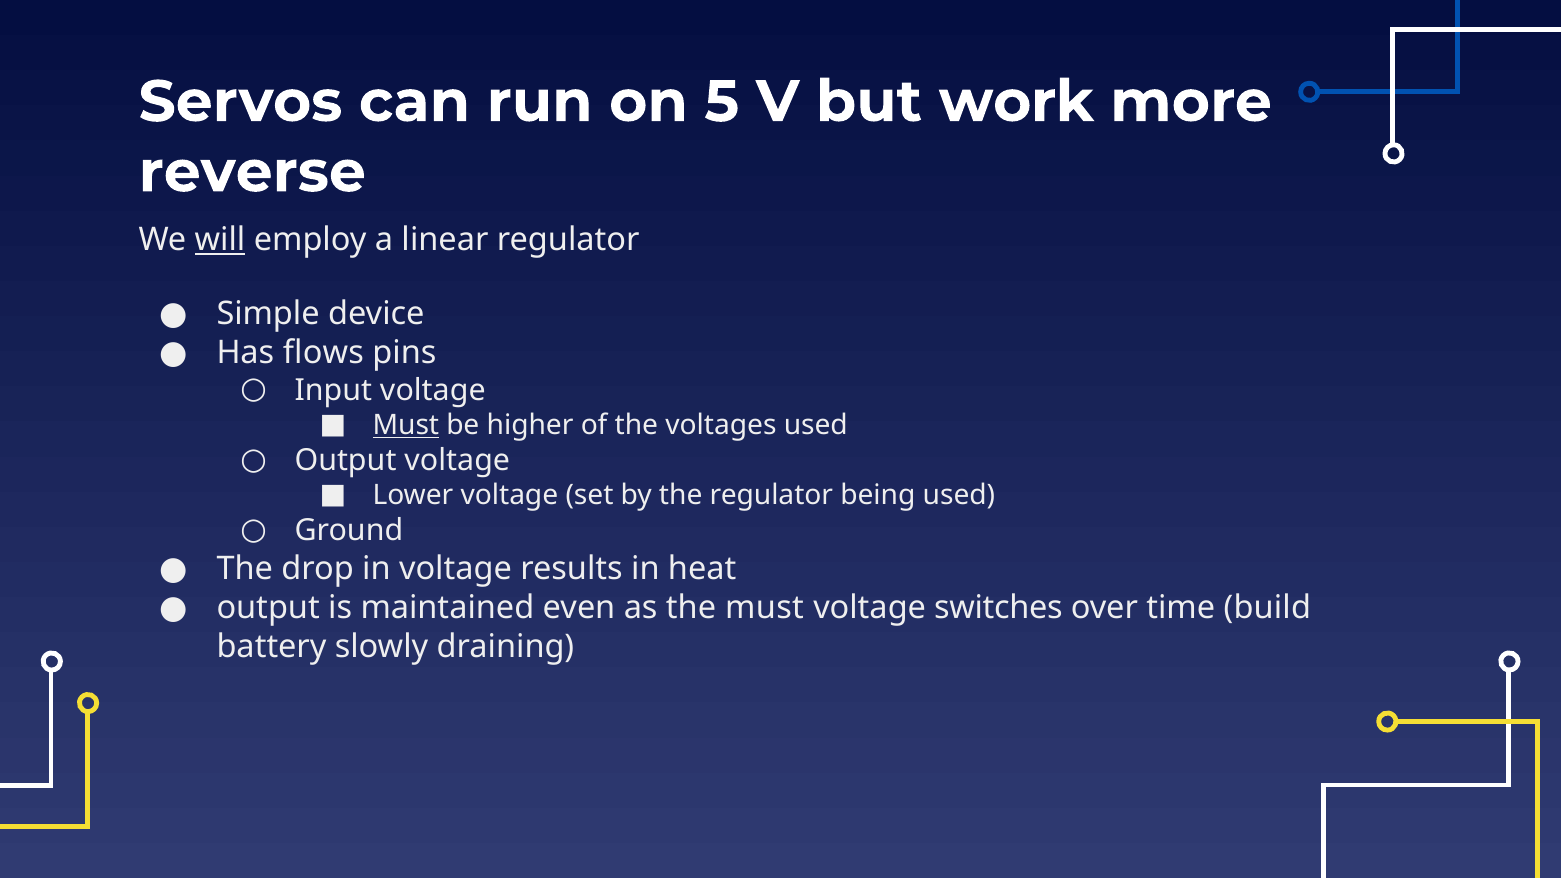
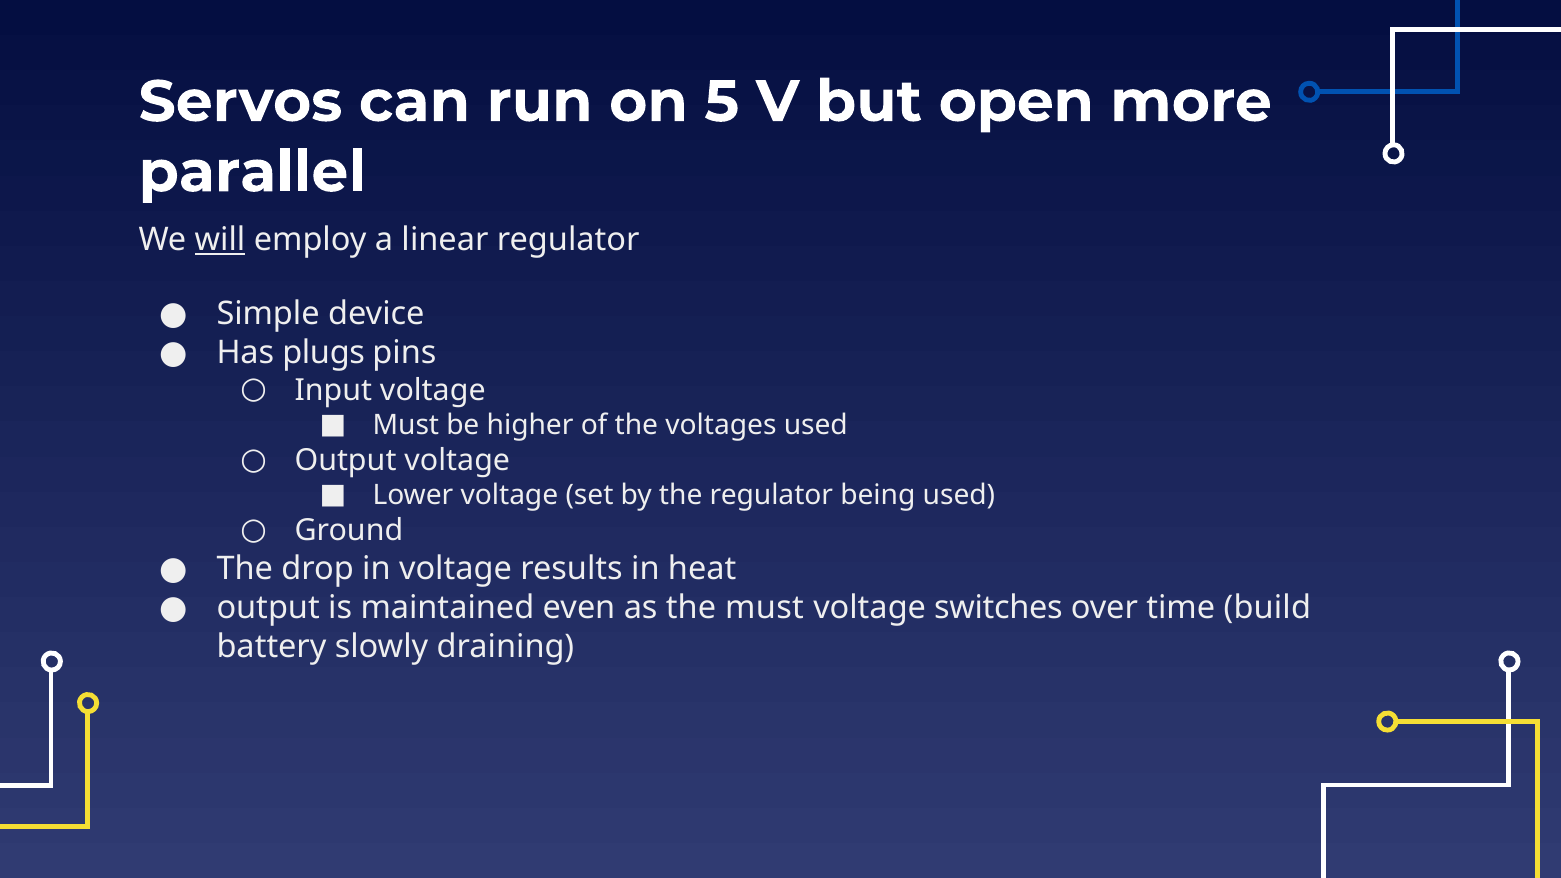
work: work -> open (1016, 102)
reverse: reverse -> parallel (252, 172)
flows: flows -> plugs (324, 353)
Must underline: present -> none (406, 425)
